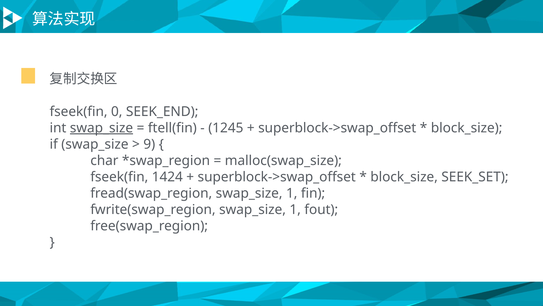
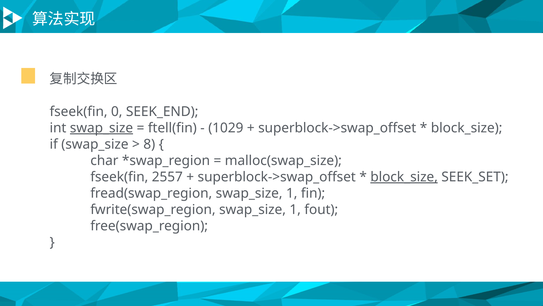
1245: 1245 -> 1029 (226, 128)
9: 9 -> 8 (149, 144)
1424: 1424 -> 2557 (167, 177)
block_size underline: none -> present (404, 177)
